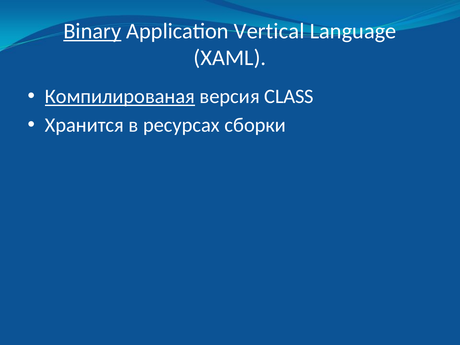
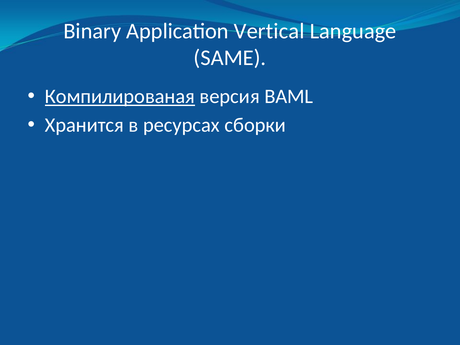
Binary underline: present -> none (92, 31)
XAML: XAML -> SAME (230, 58)
CLASS: CLASS -> BAML (289, 96)
